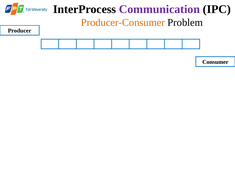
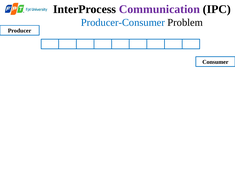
Producer-Consumer colour: orange -> blue (123, 22)
